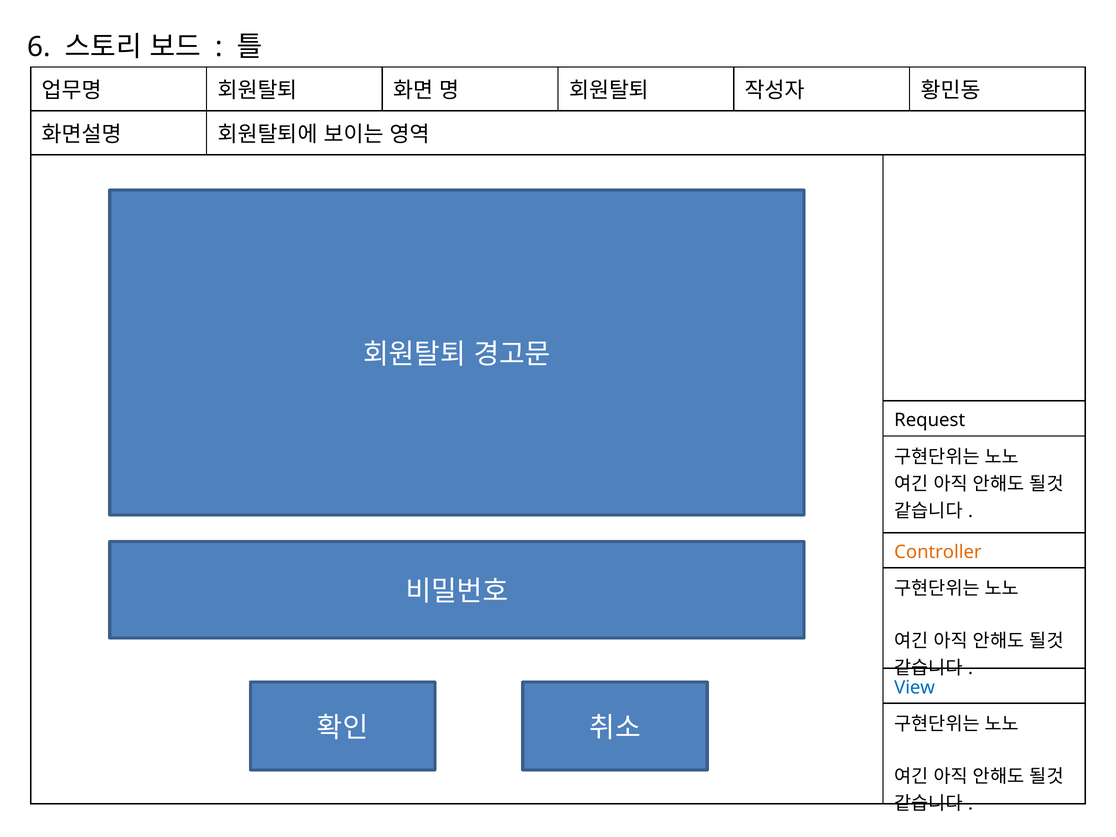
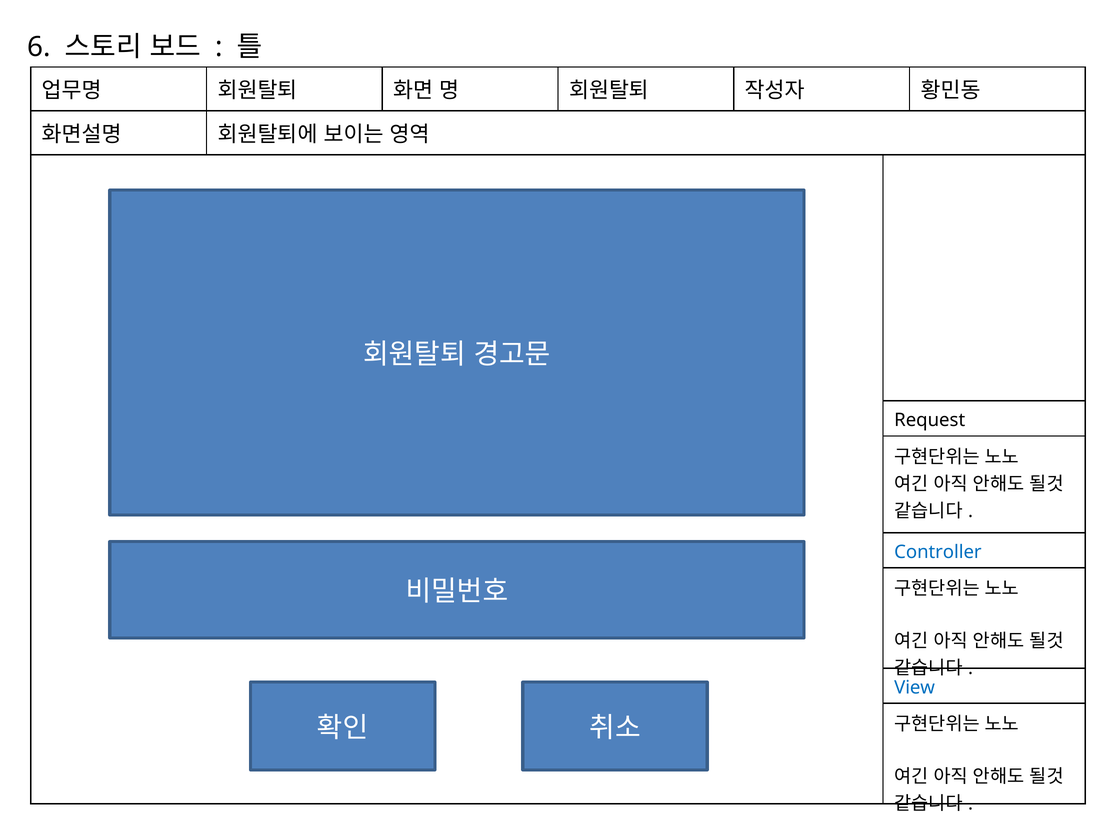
Controller colour: orange -> blue (938, 552)
